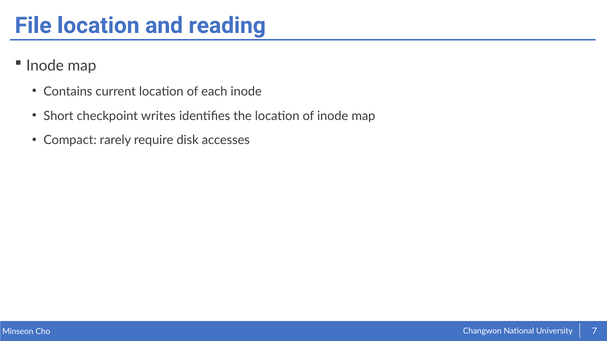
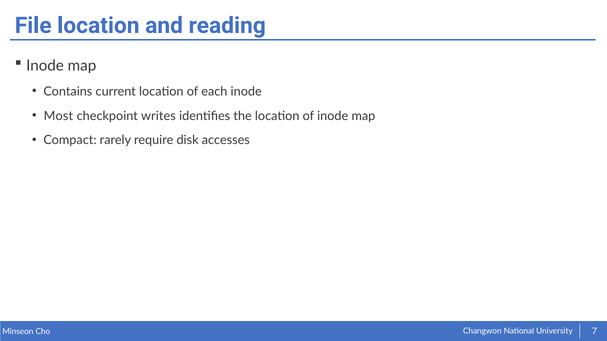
Short: Short -> Most (58, 116)
